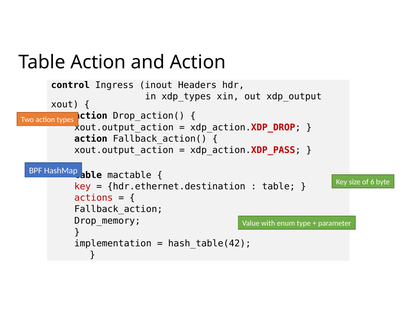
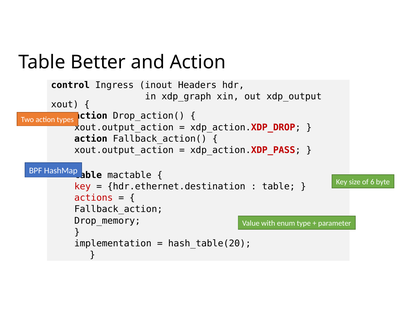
Table Action: Action -> Better (98, 62)
xdp_types: xdp_types -> xdp_graph (186, 96)
hash_table(42: hash_table(42 -> hash_table(20 (210, 243)
